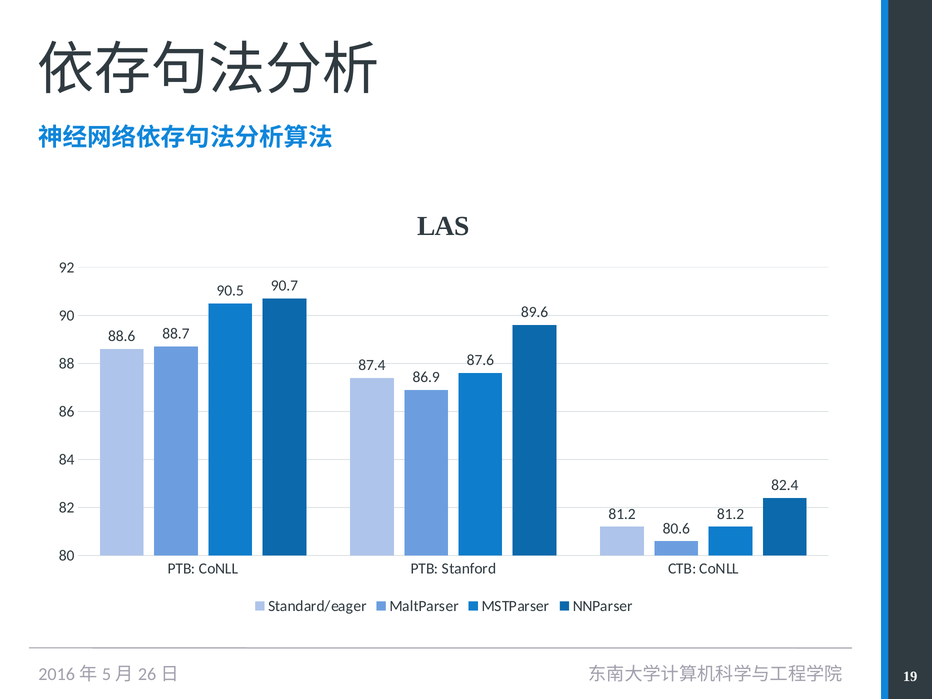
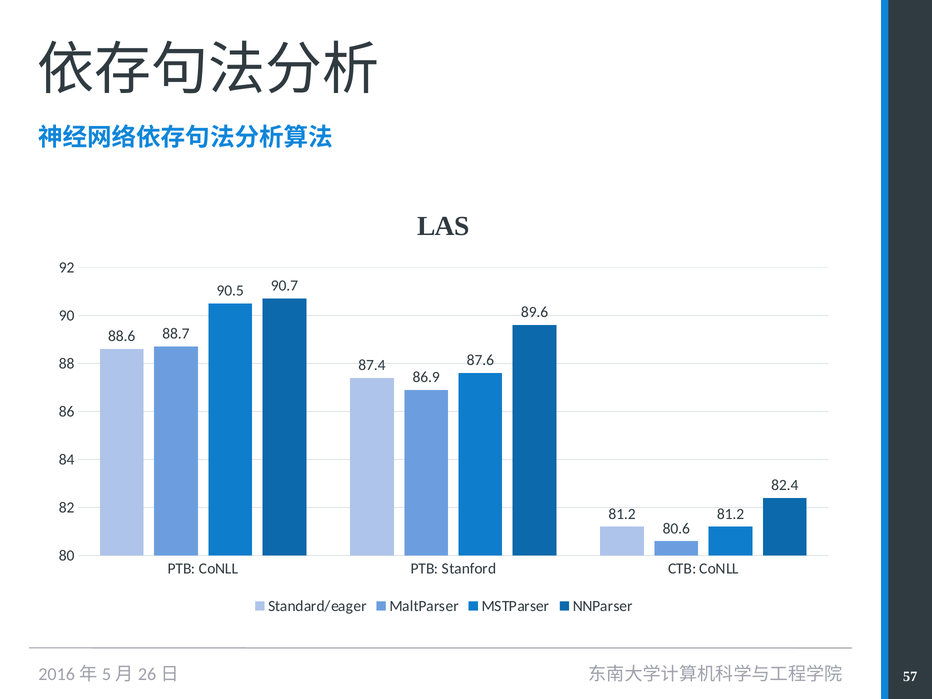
19: 19 -> 57 (910, 677)
